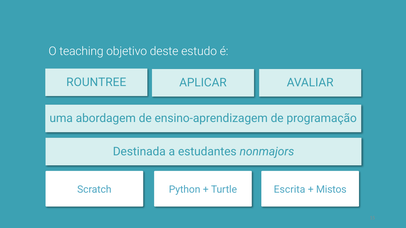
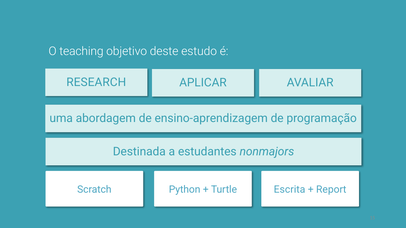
ROUNTREE: ROUNTREE -> RESEARCH (96, 82)
Mistos: Mistos -> Report (331, 190)
